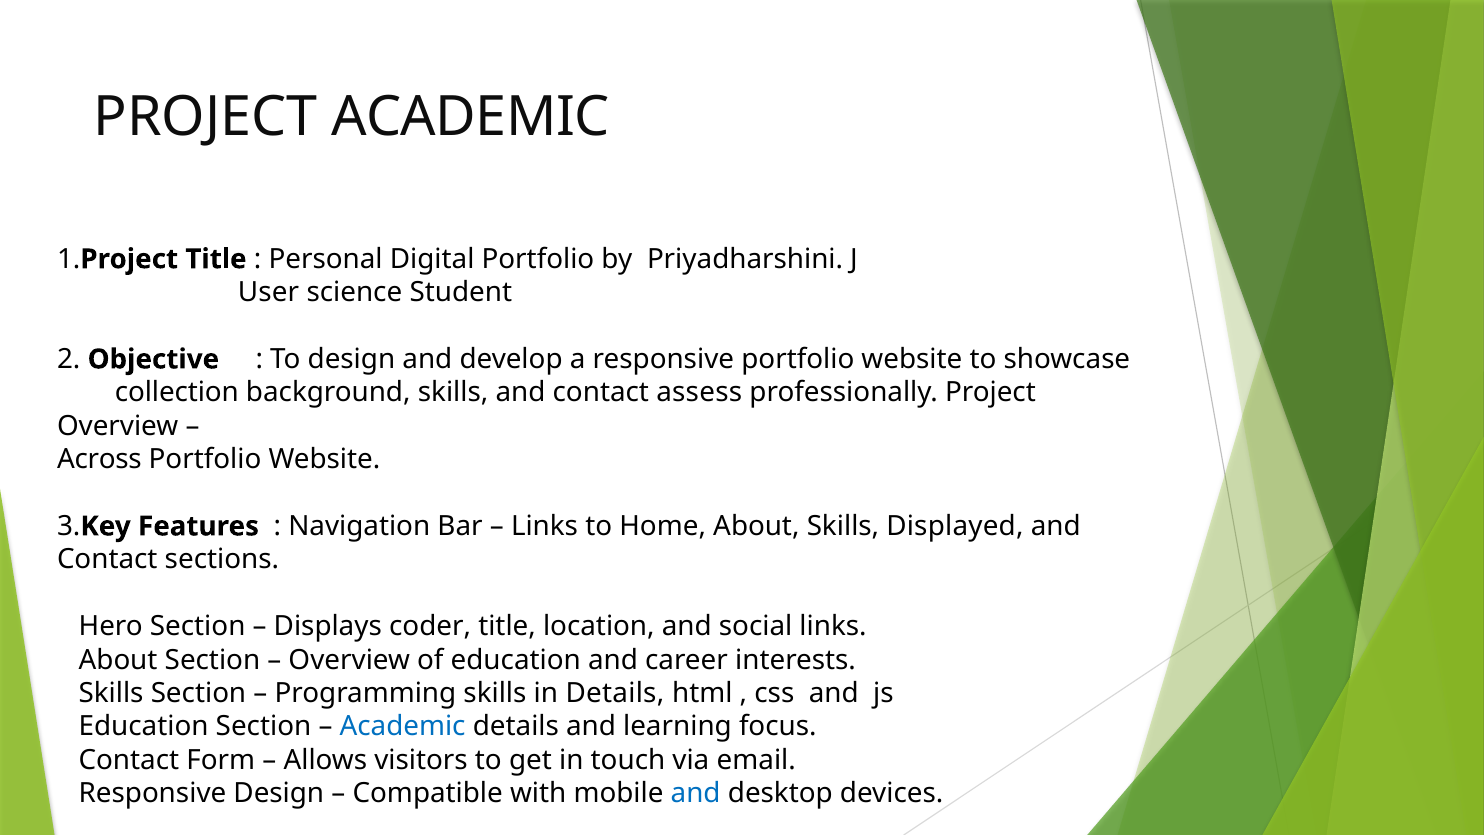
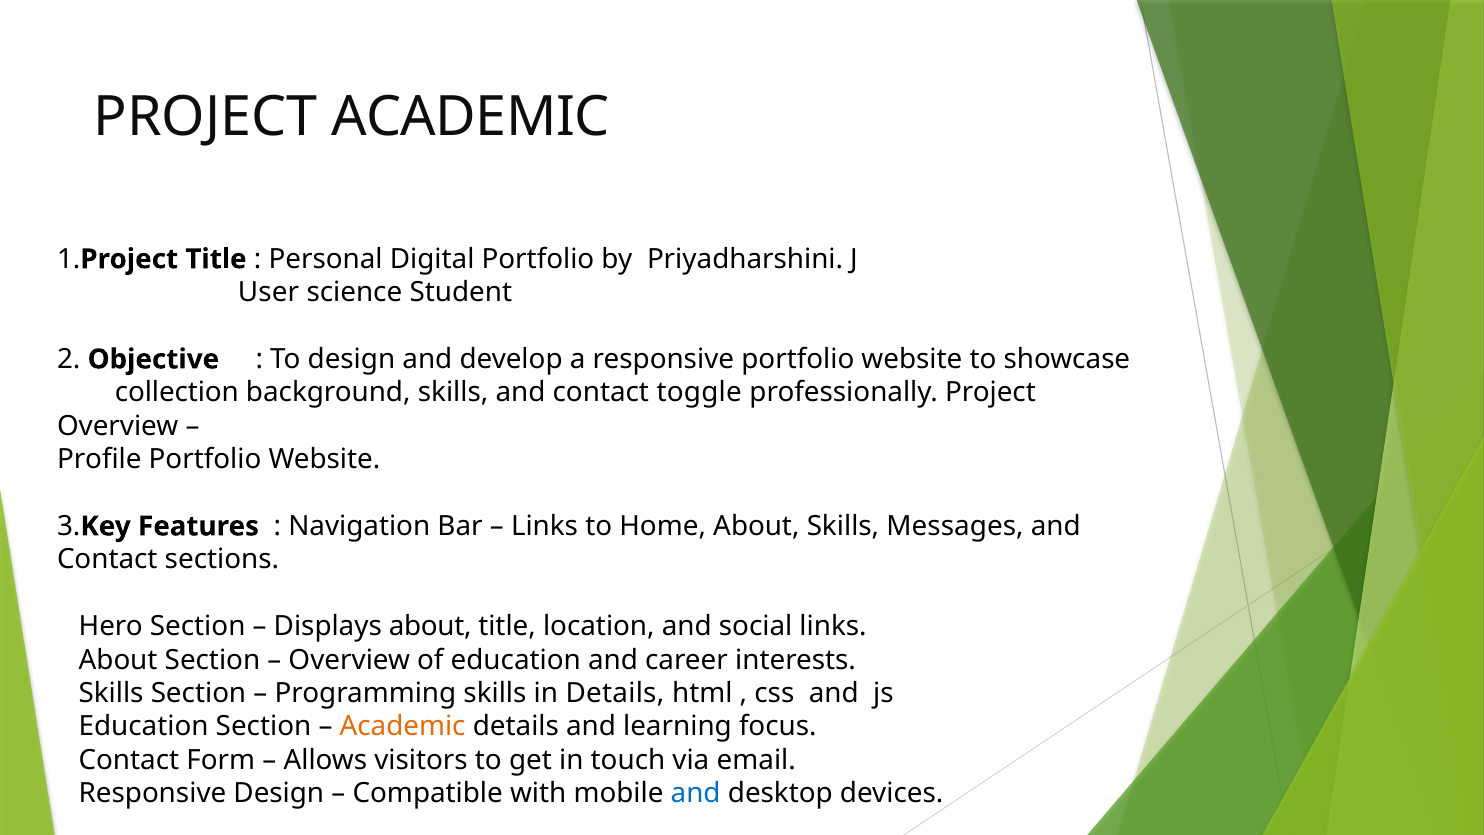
assess: assess -> toggle (699, 393)
Across: Across -> Profile (99, 459)
Displayed: Displayed -> Messages (955, 526)
Displays coder: coder -> about (430, 626)
Academic colour: blue -> orange (403, 726)
